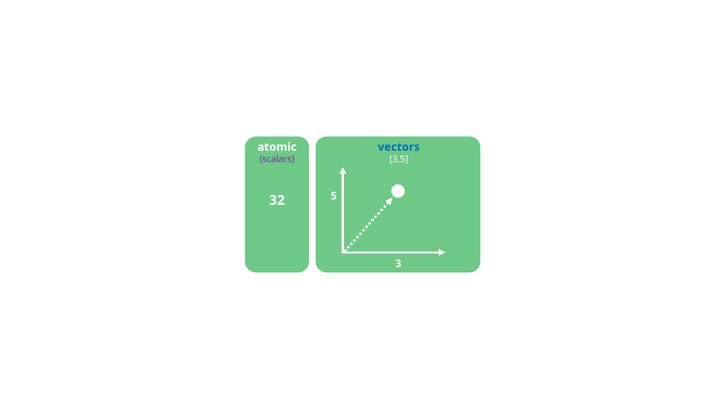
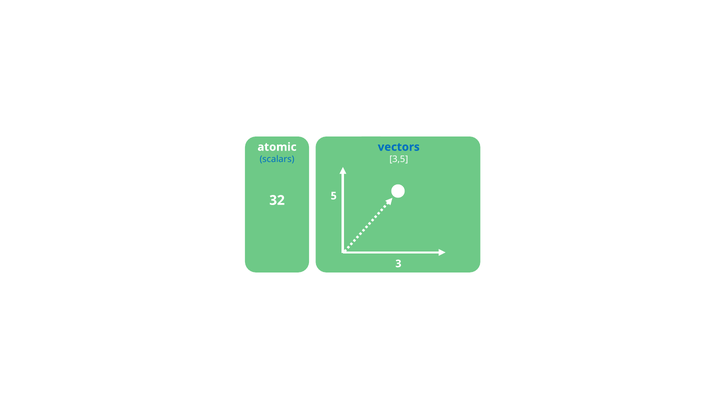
scalars colour: purple -> blue (277, 159)
